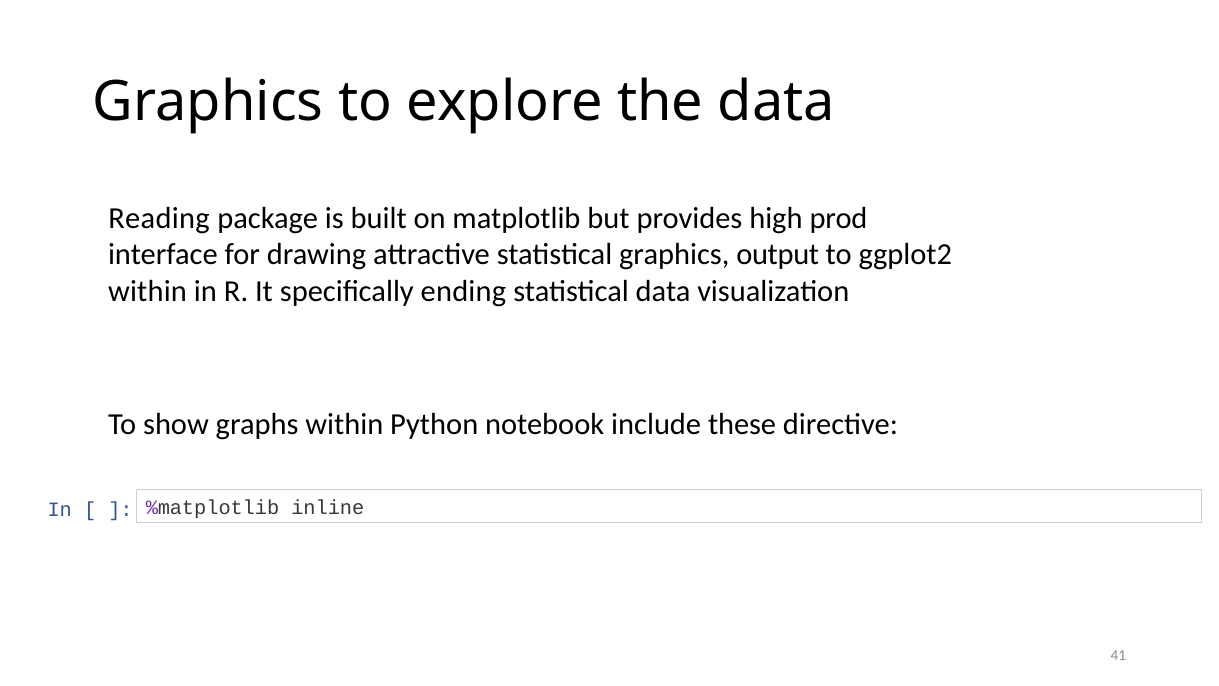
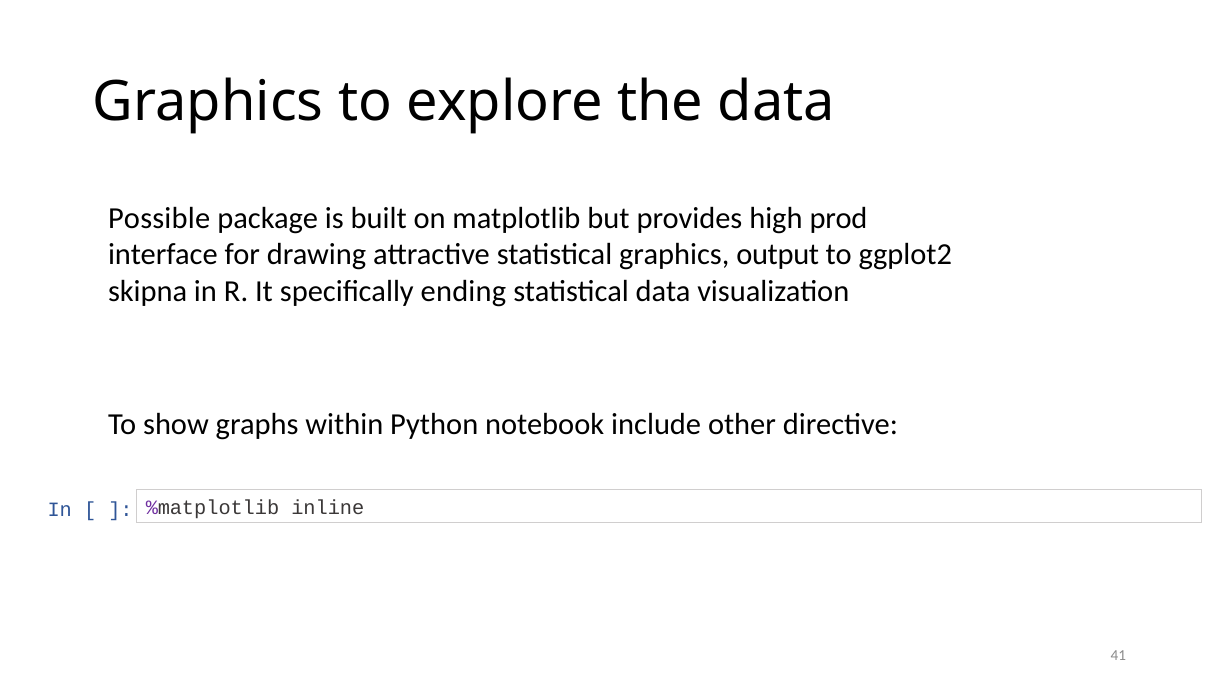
Reading: Reading -> Possible (159, 218)
within: within -> skipna (148, 291)
these: these -> other (742, 424)
